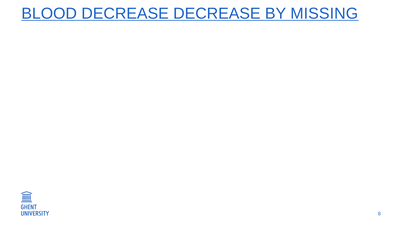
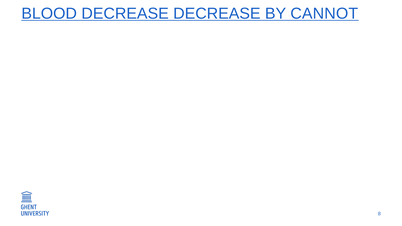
MISSING: MISSING -> CANNOT (324, 13)
